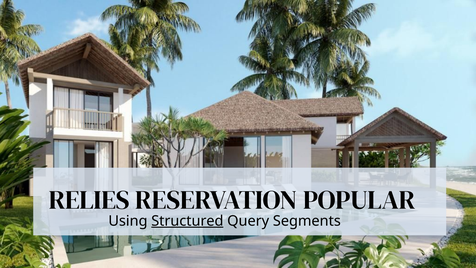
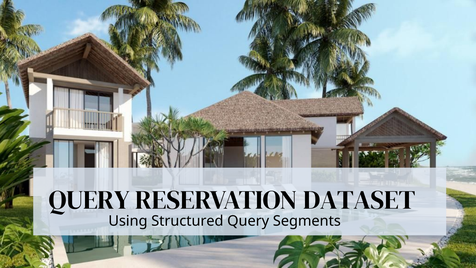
RELIES: RELIES -> QUERY (89, 200)
POPULAR: POPULAR -> DATASET (359, 200)
Structured underline: present -> none (187, 221)
